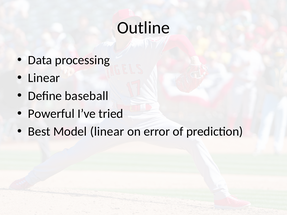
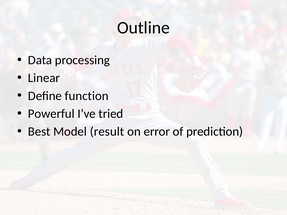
baseball: baseball -> function (87, 96)
Model linear: linear -> result (107, 132)
